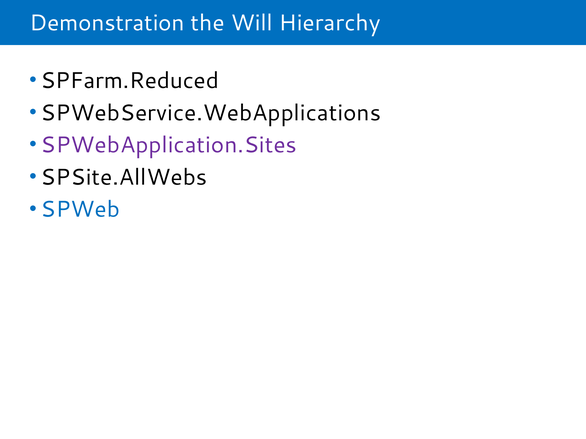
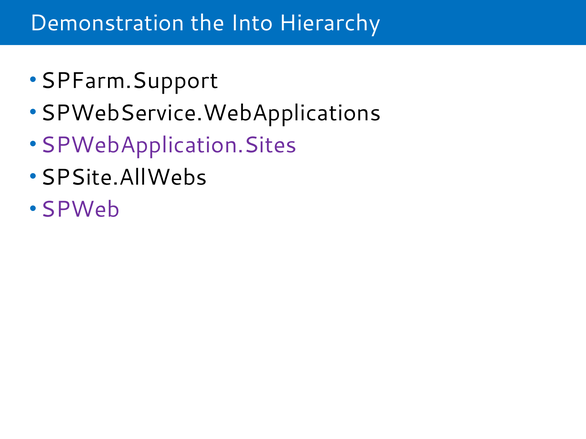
Will: Will -> Into (252, 23)
SPFarm.Reduced: SPFarm.Reduced -> SPFarm.Support (129, 81)
SPWeb colour: blue -> purple (80, 210)
